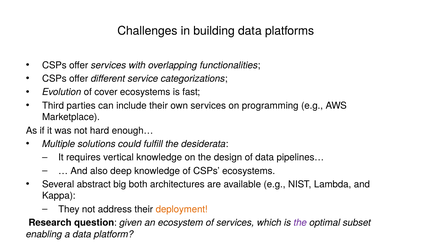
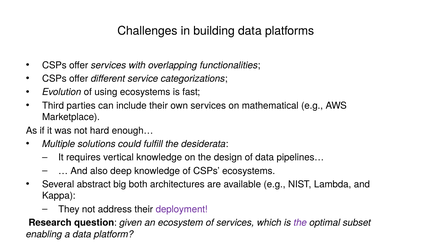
cover: cover -> using (106, 92)
programming: programming -> mathematical (270, 106)
deployment colour: orange -> purple (182, 209)
